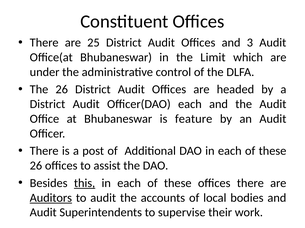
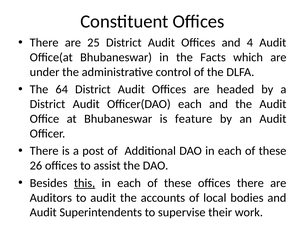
3: 3 -> 4 (250, 43)
Limit: Limit -> Facts (213, 58)
The 26: 26 -> 64 (62, 90)
Auditors underline: present -> none (51, 198)
